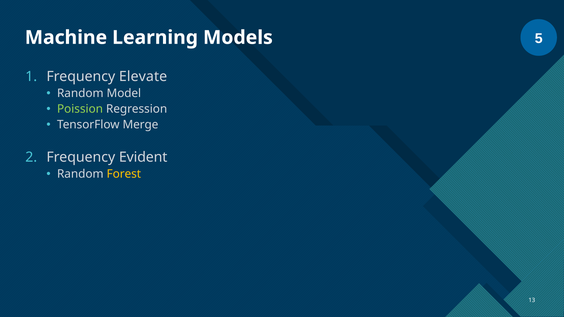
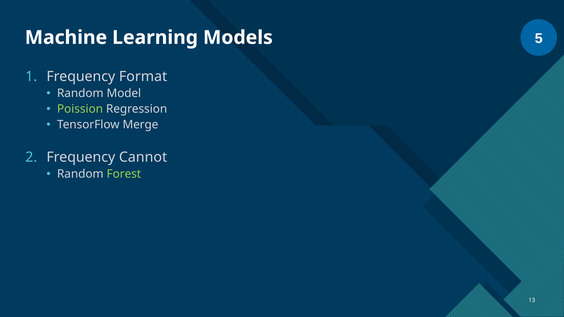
Elevate: Elevate -> Format (143, 77)
Evident: Evident -> Cannot (143, 157)
Forest colour: yellow -> light green (124, 174)
